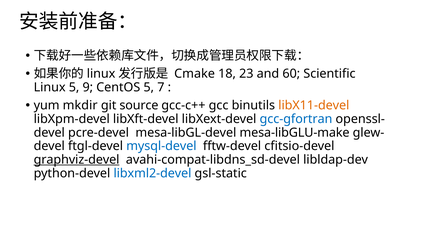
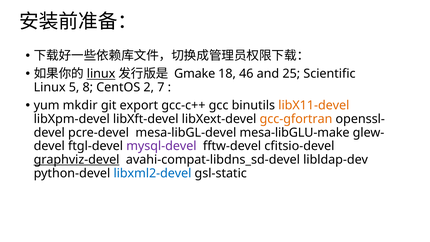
linux underline: none -> present (101, 74)
Cmake: Cmake -> Gmake (195, 74)
23: 23 -> 46 (246, 74)
60: 60 -> 25 (291, 74)
9: 9 -> 8 (88, 87)
CentOS 5: 5 -> 2 (149, 87)
source: source -> export (139, 105)
gcc-gfortran colour: blue -> orange (296, 119)
mysql-devel colour: blue -> purple (161, 146)
